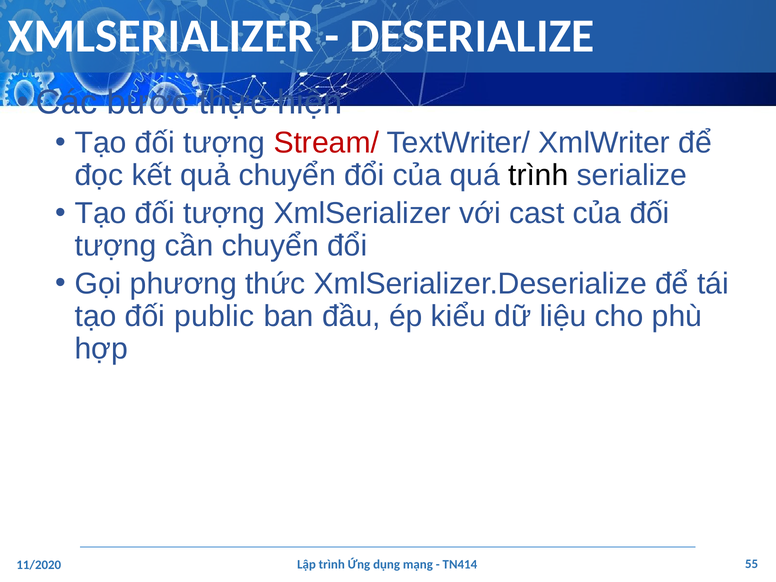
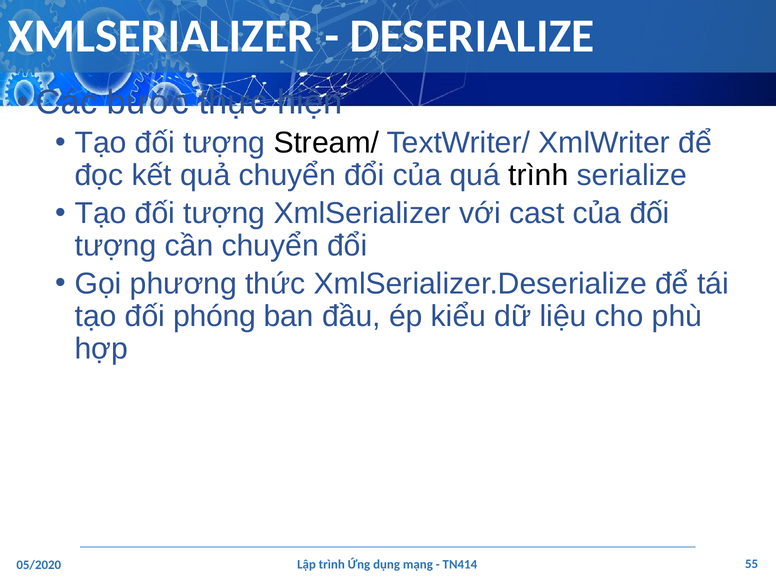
Stream/ colour: red -> black (326, 143)
public: public -> phóng (214, 316)
11/2020: 11/2020 -> 05/2020 (39, 565)
